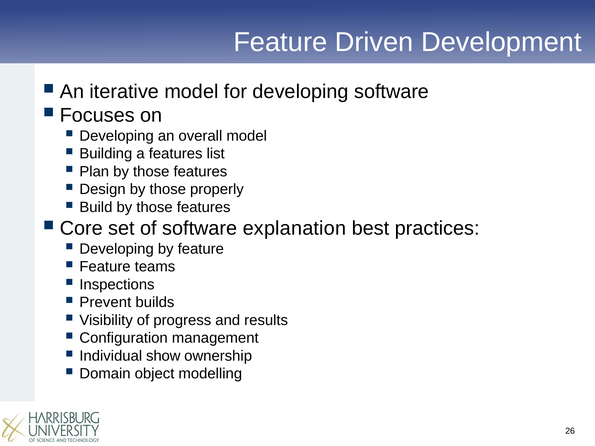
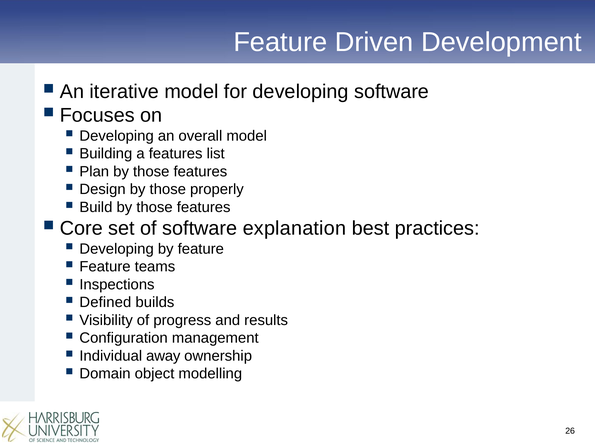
Prevent: Prevent -> Defined (105, 303)
show: show -> away (163, 356)
